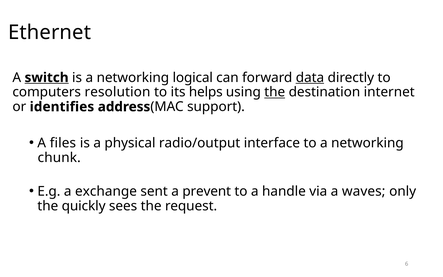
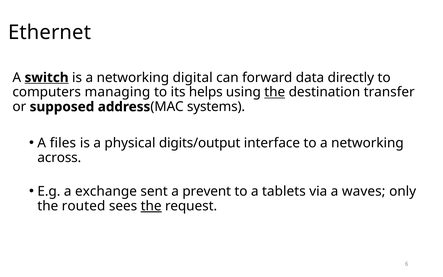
logical: logical -> digital (193, 78)
data underline: present -> none (310, 78)
resolution: resolution -> managing (117, 92)
internet: internet -> transfer (389, 92)
identifies: identifies -> supposed (62, 107)
support: support -> systems (216, 107)
radio/output: radio/output -> digits/output (200, 143)
chunk: chunk -> across (59, 157)
handle: handle -> tablets (284, 191)
quickly: quickly -> routed (84, 206)
the underline: none -> present (151, 206)
